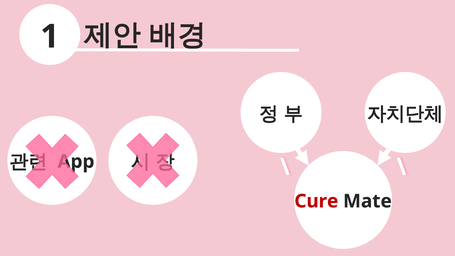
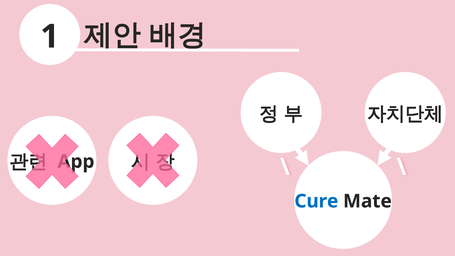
Cure colour: red -> blue (316, 201)
